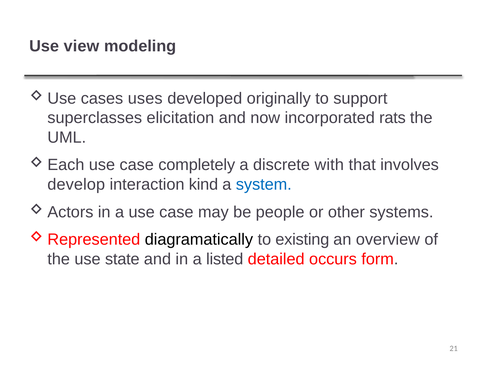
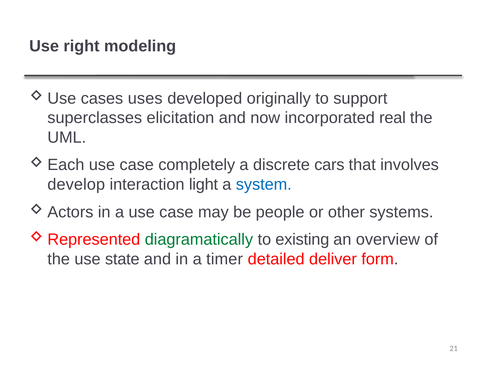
view: view -> right (82, 46)
rats: rats -> real (392, 118)
with: with -> cars (329, 165)
kind: kind -> light (203, 185)
diagramatically colour: black -> green (199, 240)
listed: listed -> timer (225, 259)
occurs: occurs -> deliver (333, 259)
